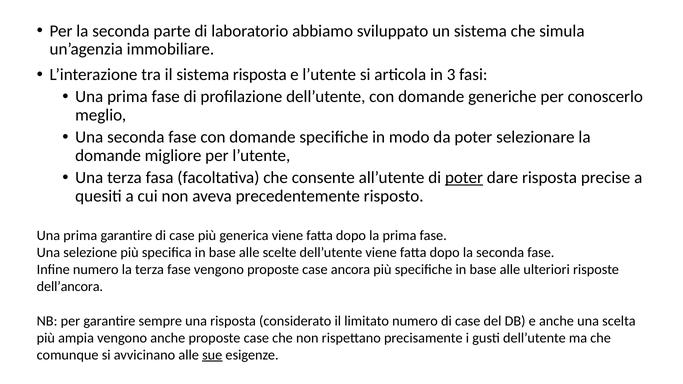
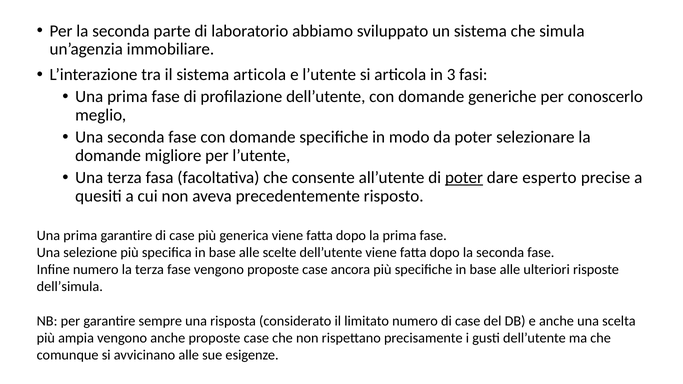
sistema risposta: risposta -> articola (260, 75)
dare risposta: risposta -> esperto (549, 178)
dell’ancora: dell’ancora -> dell’simula (70, 287)
sue underline: present -> none (212, 355)
